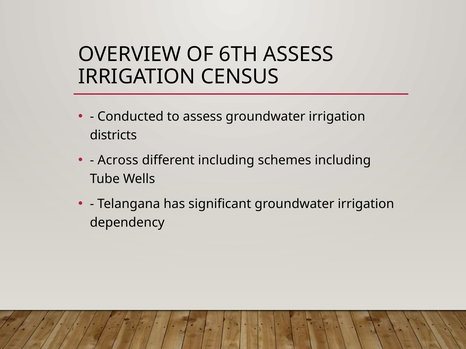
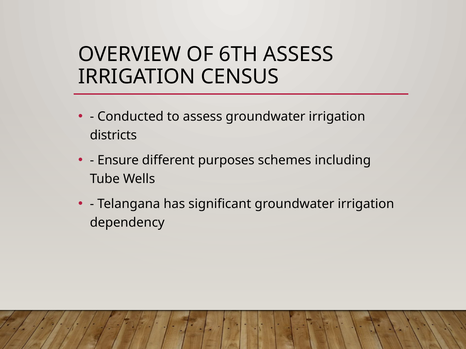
Across: Across -> Ensure (118, 161)
different including: including -> purposes (226, 161)
